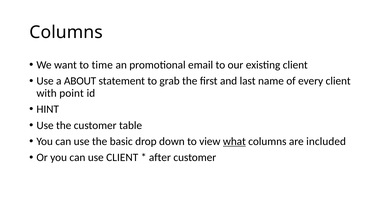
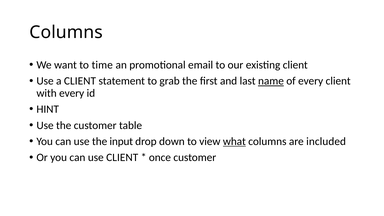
a ABOUT: ABOUT -> CLIENT (80, 81)
name underline: none -> present (271, 81)
with point: point -> every (72, 93)
basic: basic -> input (121, 141)
after: after -> once (160, 158)
